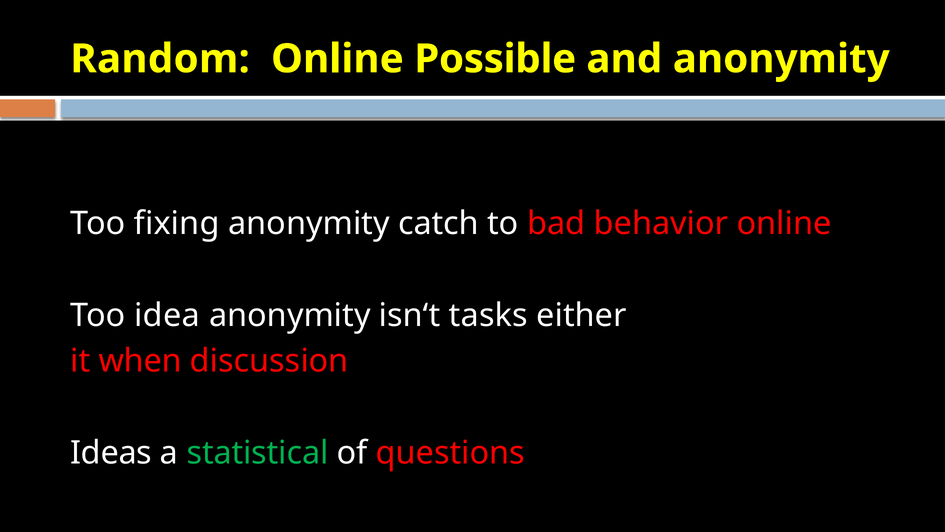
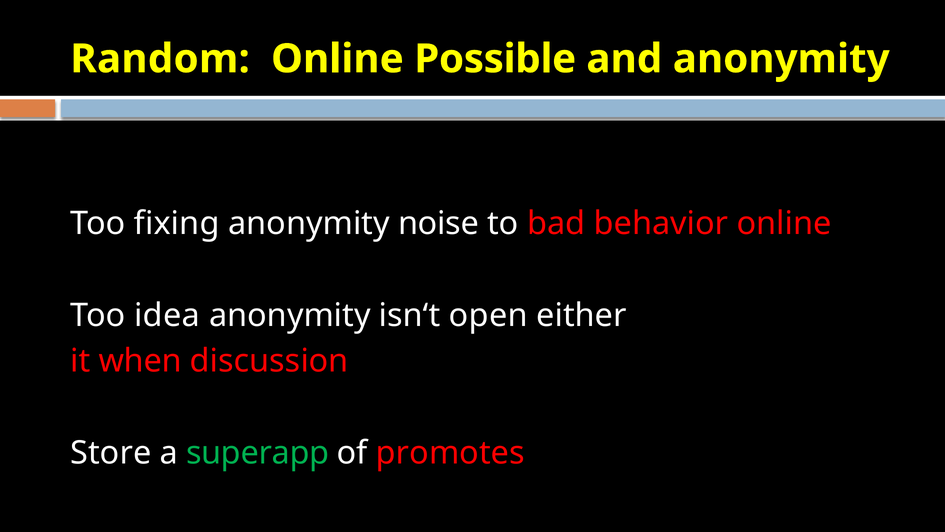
catch: catch -> noise (439, 223)
tasks: tasks -> open (488, 315)
Ideas: Ideas -> Store (111, 453)
statistical: statistical -> superapp (258, 453)
questions: questions -> promotes (450, 453)
